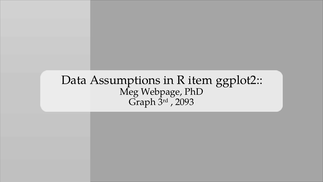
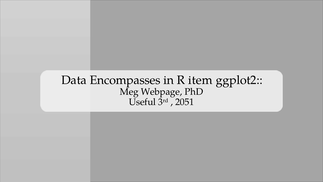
Assumptions: Assumptions -> Encompasses (125, 80)
Graph: Graph -> Useful (142, 102)
2093: 2093 -> 2051 (185, 102)
